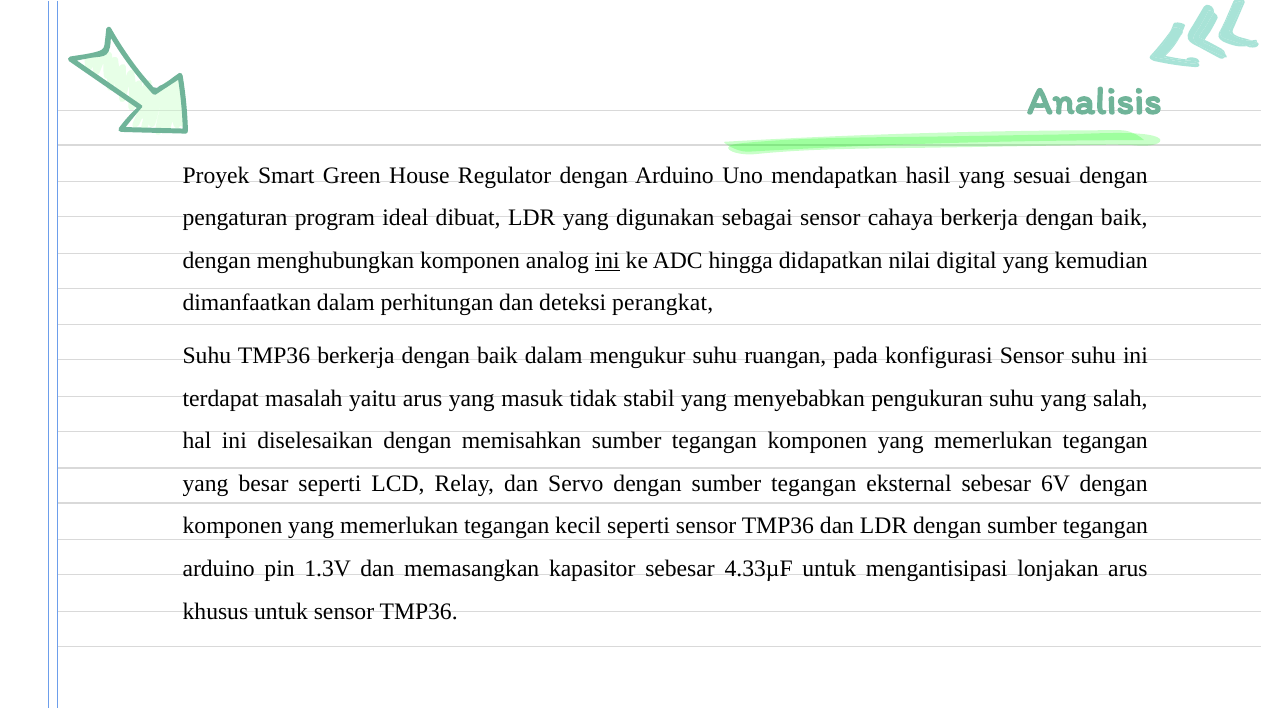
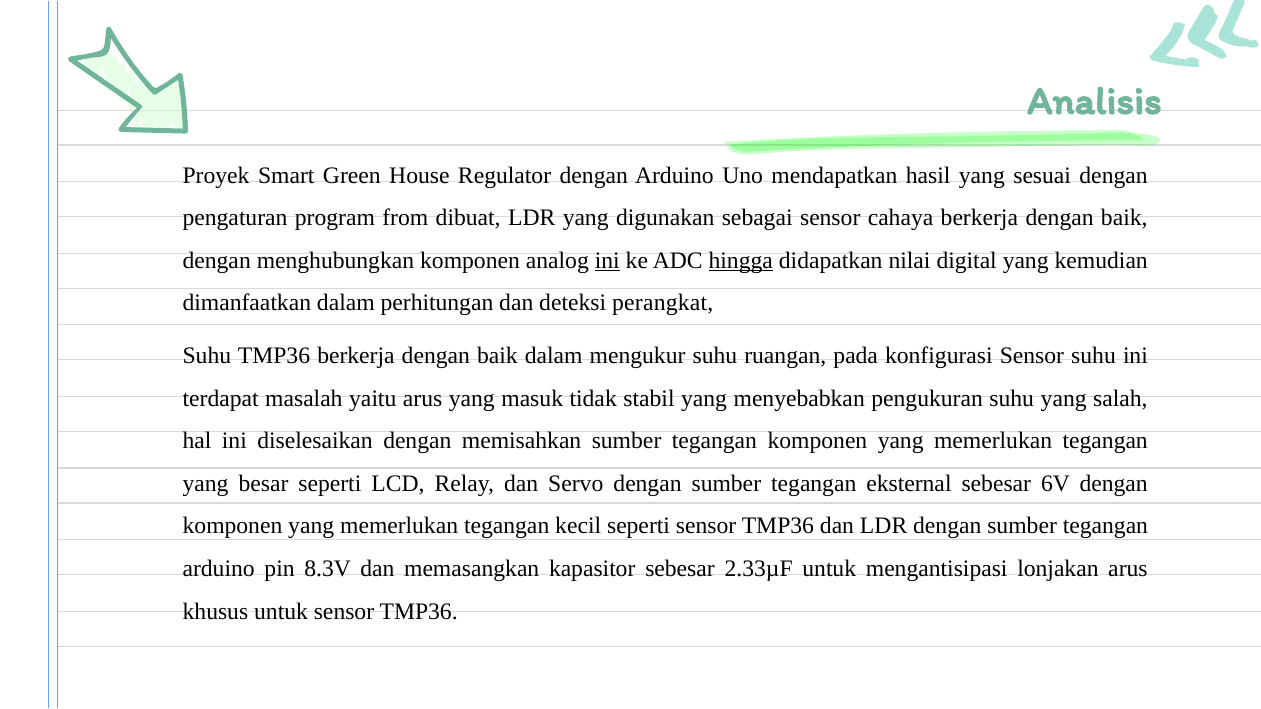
ideal: ideal -> from (405, 218)
hingga underline: none -> present (741, 261)
1.3V: 1.3V -> 8.3V (328, 569)
4.33µF: 4.33µF -> 2.33µF (759, 569)
